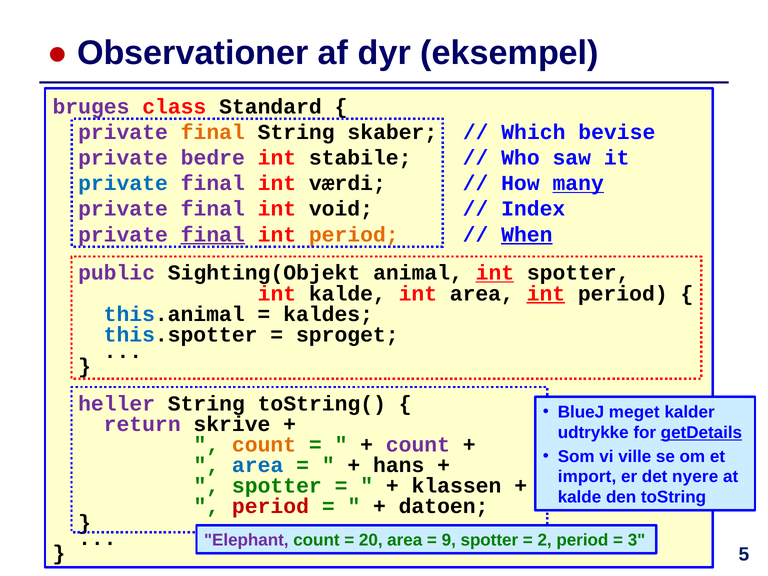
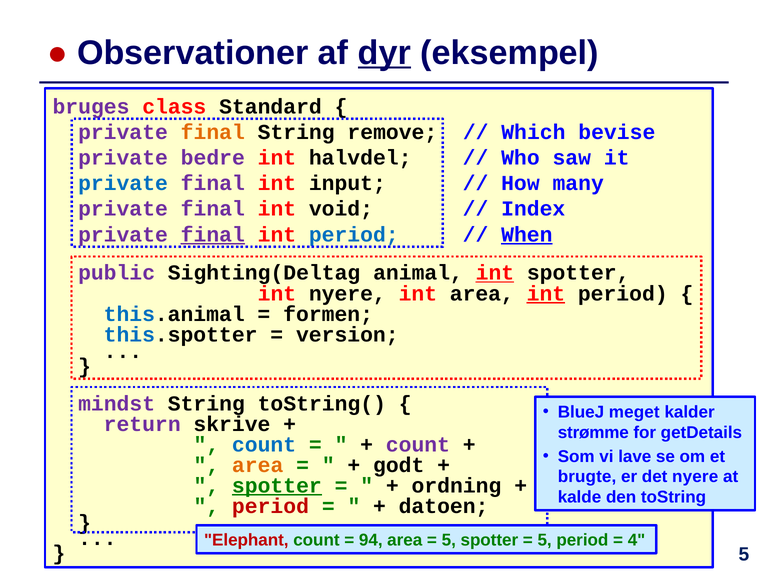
dyr underline: none -> present (384, 53)
skaber: skaber -> remove (392, 132)
stabile: stabile -> halvdel (360, 158)
værdi: værdi -> input (347, 183)
many underline: present -> none (578, 183)
period colour: orange -> blue (354, 235)
Sighting(Objekt: Sighting(Objekt -> Sighting(Deltag (264, 273)
int kalde: kalde -> nyere (347, 294)
kaldes: kaldes -> formen (328, 314)
sproget: sproget -> version (347, 335)
heller: heller -> mindst (117, 404)
udtrykke: udtrykke -> strømme (593, 432)
getDetails underline: present -> none (701, 432)
count colour: orange -> blue (264, 445)
ville: ville -> lave (635, 456)
area colour: blue -> orange (258, 465)
hans: hans -> godt (399, 465)
import: import -> brugte (587, 477)
spotter underline: none -> present (277, 486)
klassen: klassen -> ordning (456, 486)
Elephant colour: purple -> red (246, 540)
20: 20 -> 94 (371, 540)
9: 9 -> 5 (449, 540)
2: 2 -> 5 (545, 540)
3: 3 -> 4 (637, 540)
